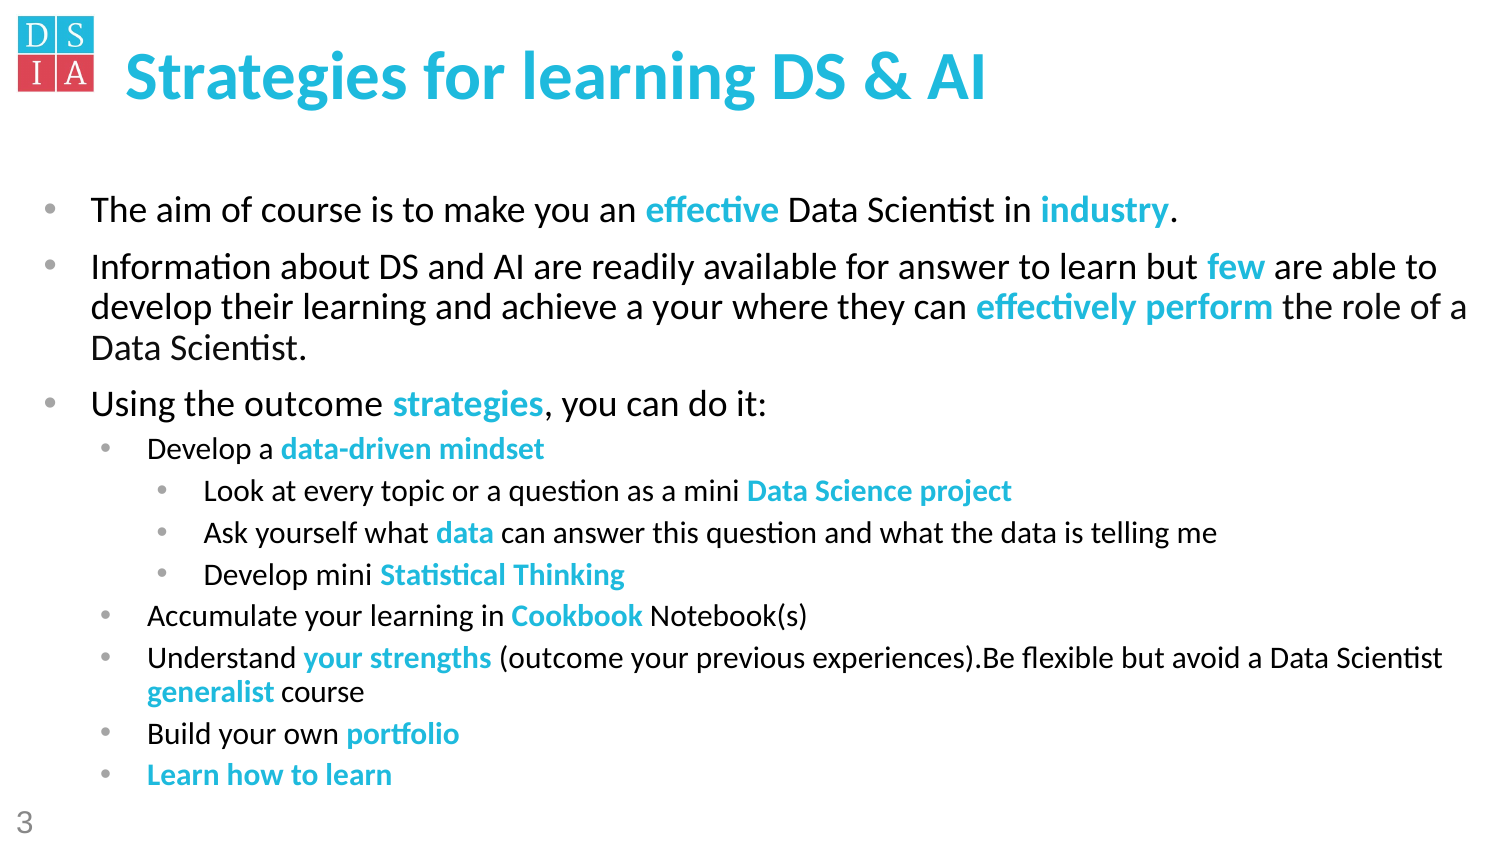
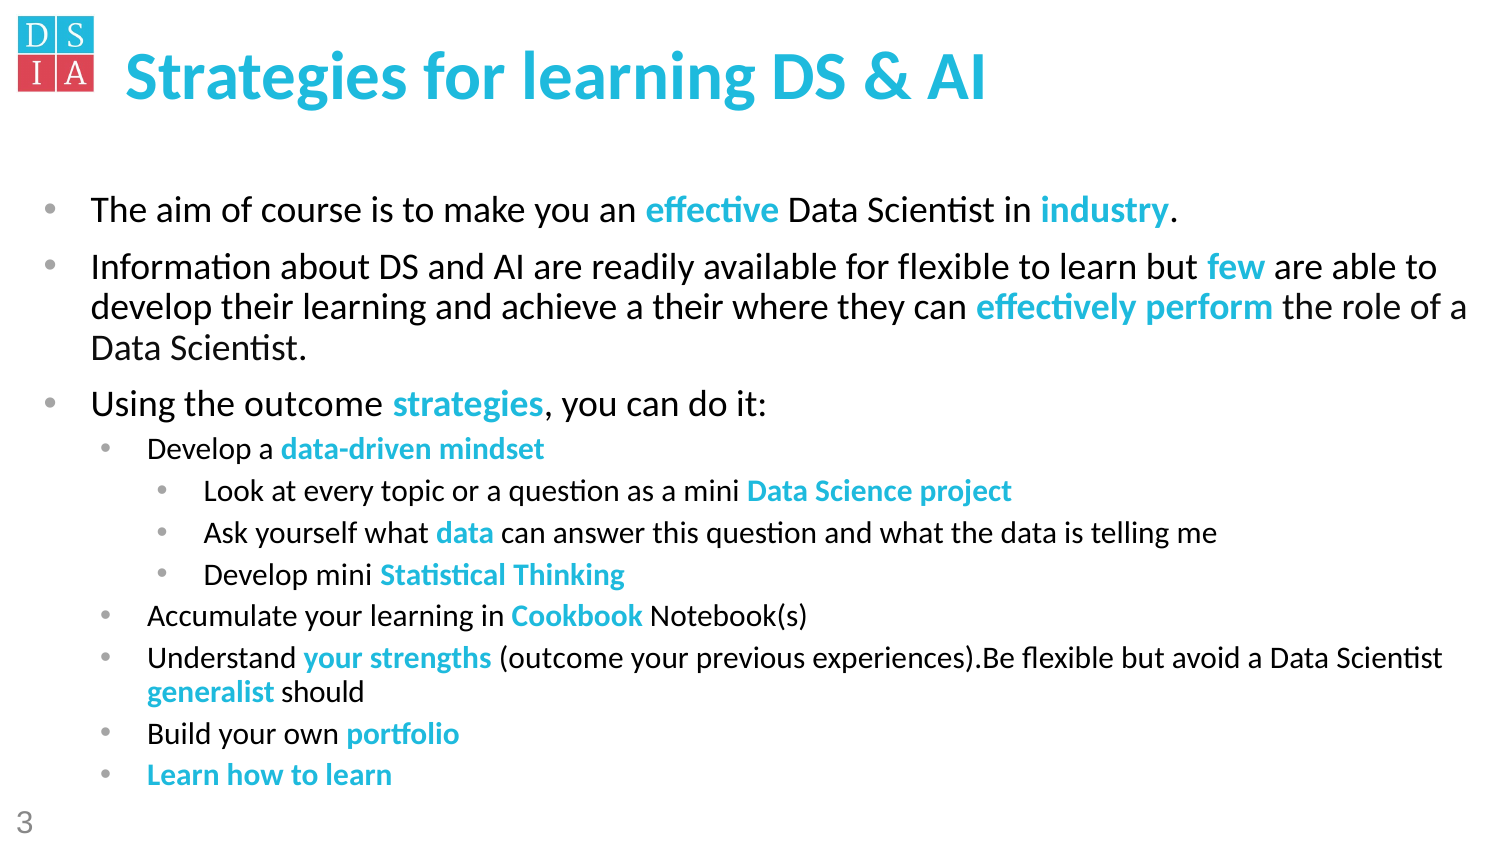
for answer: answer -> flexible (954, 267)
a your: your -> their (688, 308)
generalist course: course -> should (323, 692)
